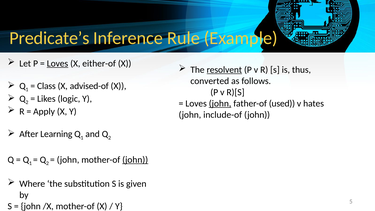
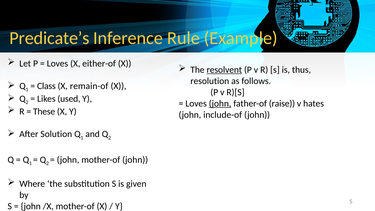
Loves underline: present -> none (58, 63)
converted: converted -> resolution (210, 81)
advised-of: advised-of -> remain-of (89, 86)
logic: logic -> used (69, 99)
used: used -> raise (282, 103)
Apply: Apply -> These (44, 112)
Learning: Learning -> Solution (56, 134)
john underline: present -> none (135, 160)
